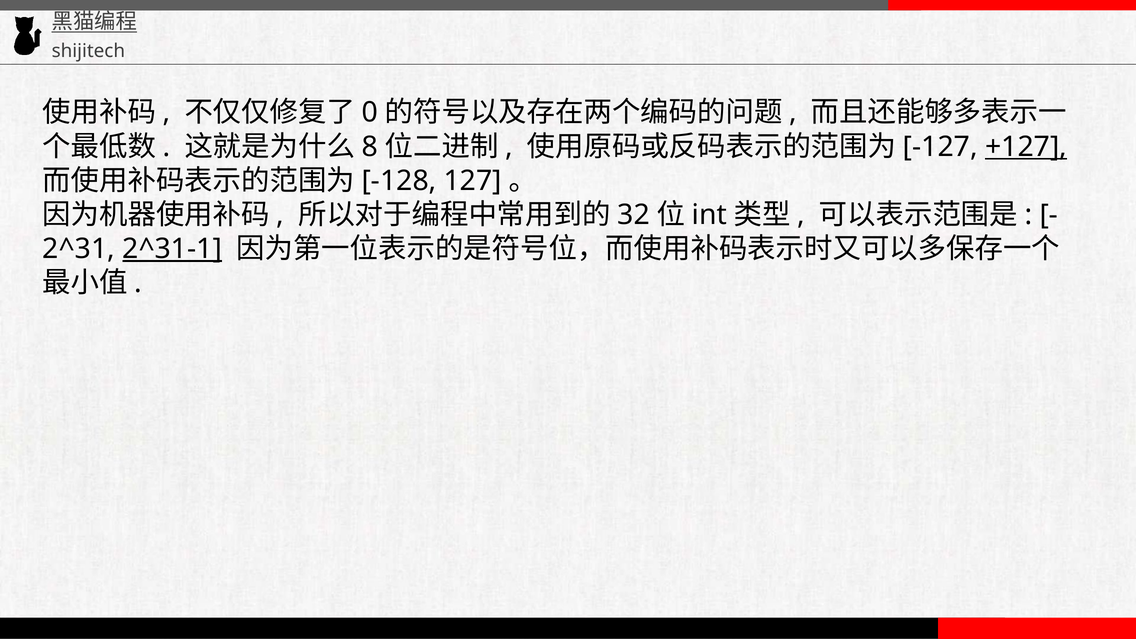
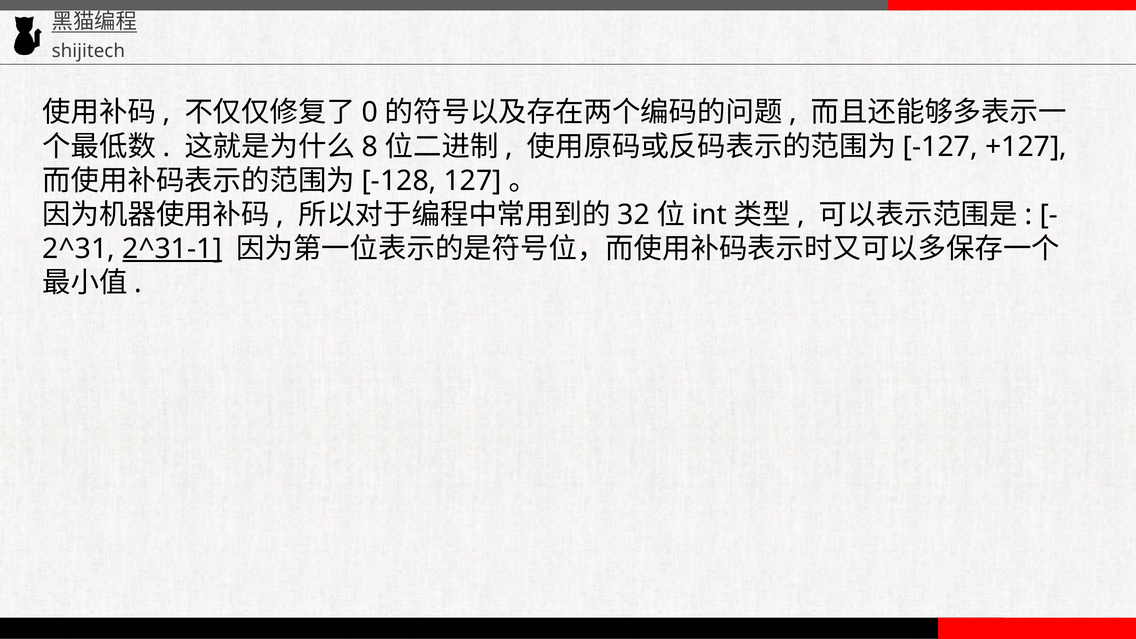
+127 underline: present -> none (1026, 147)
